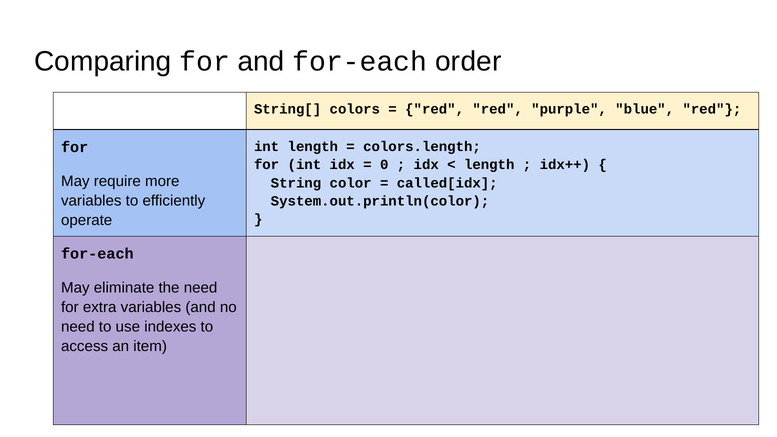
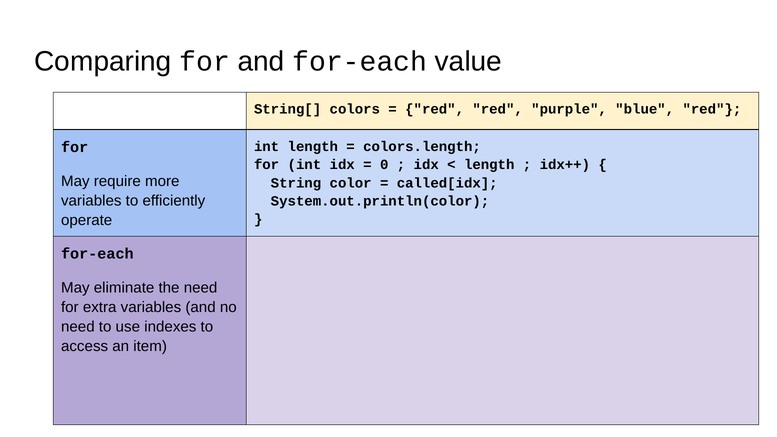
order: order -> value (468, 62)
